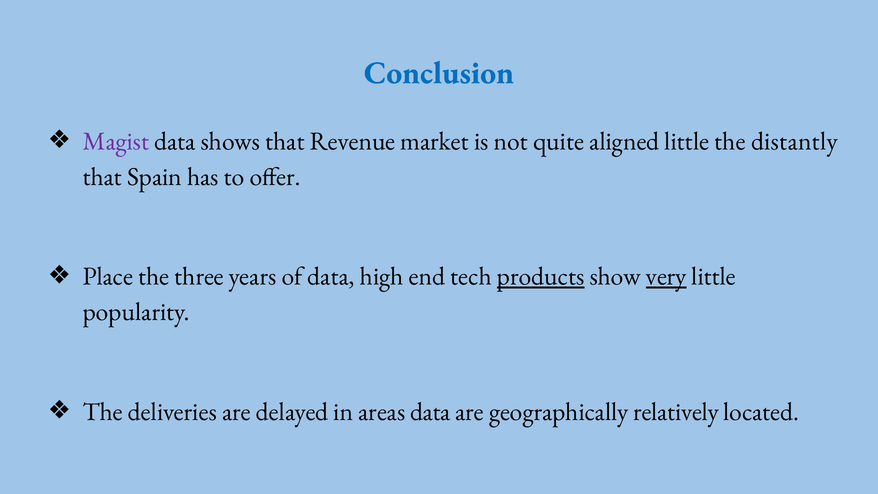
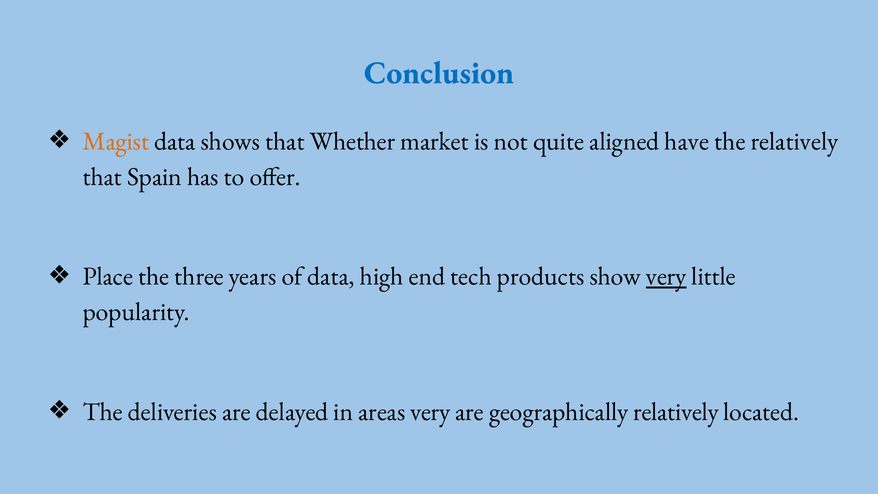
Magist colour: purple -> orange (116, 141)
Revenue: Revenue -> Whether (353, 141)
aligned little: little -> have (687, 141)
the distantly: distantly -> relatively (795, 141)
products underline: present -> none (541, 276)
areas data: data -> very (430, 412)
